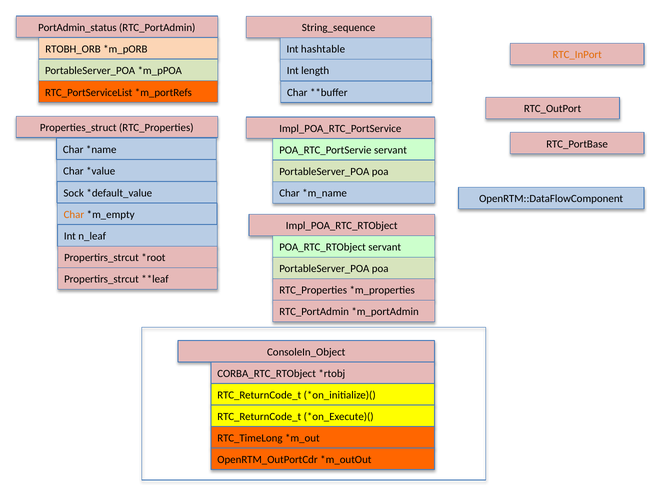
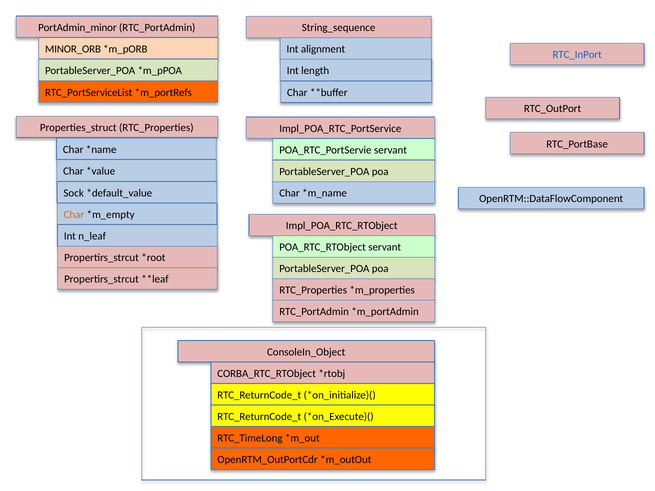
PortAdmin_status: PortAdmin_status -> PortAdmin_minor (77, 27)
RTOBH_ORB: RTOBH_ORB -> MINOR_ORB (73, 49)
hashtable: hashtable -> alignment (323, 49)
RTC_InPort colour: orange -> blue (577, 55)
